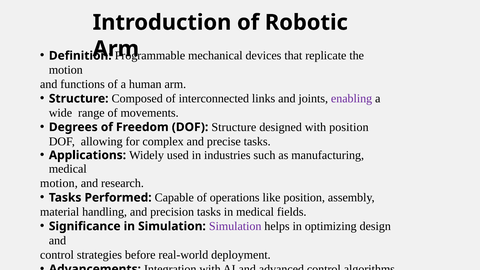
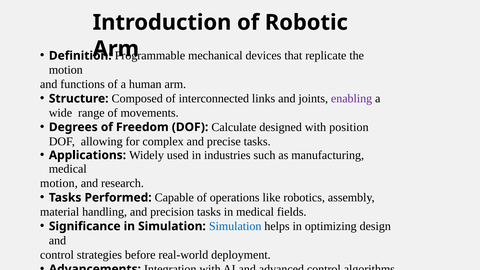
DOF Structure: Structure -> Calculate (234, 127)
like position: position -> robotics (304, 198)
Simulation colour: purple -> blue (235, 226)
